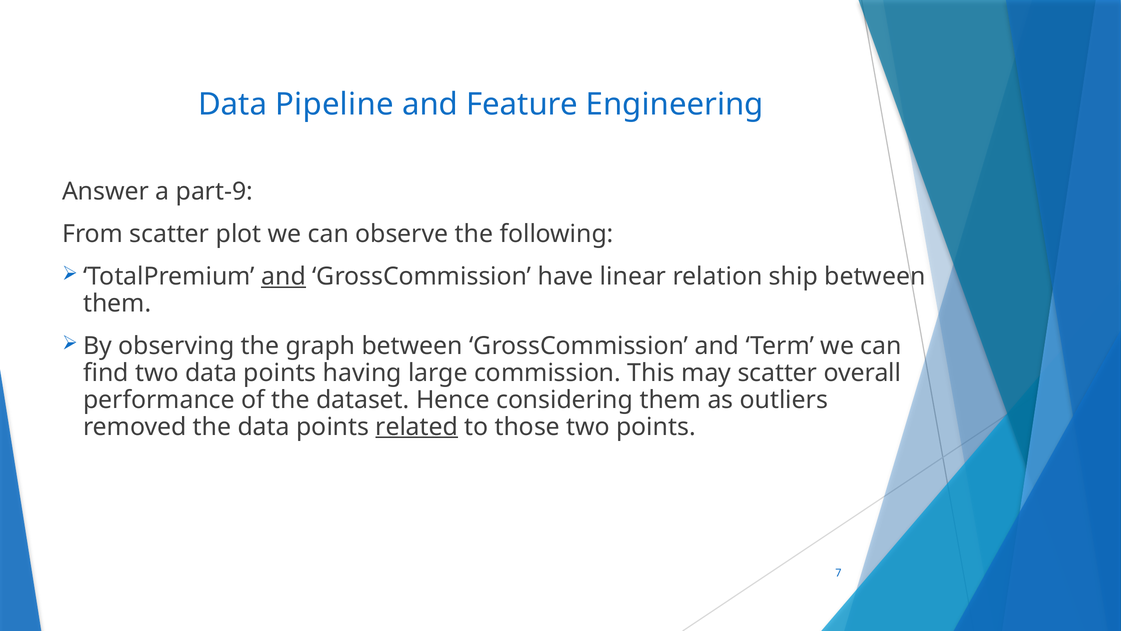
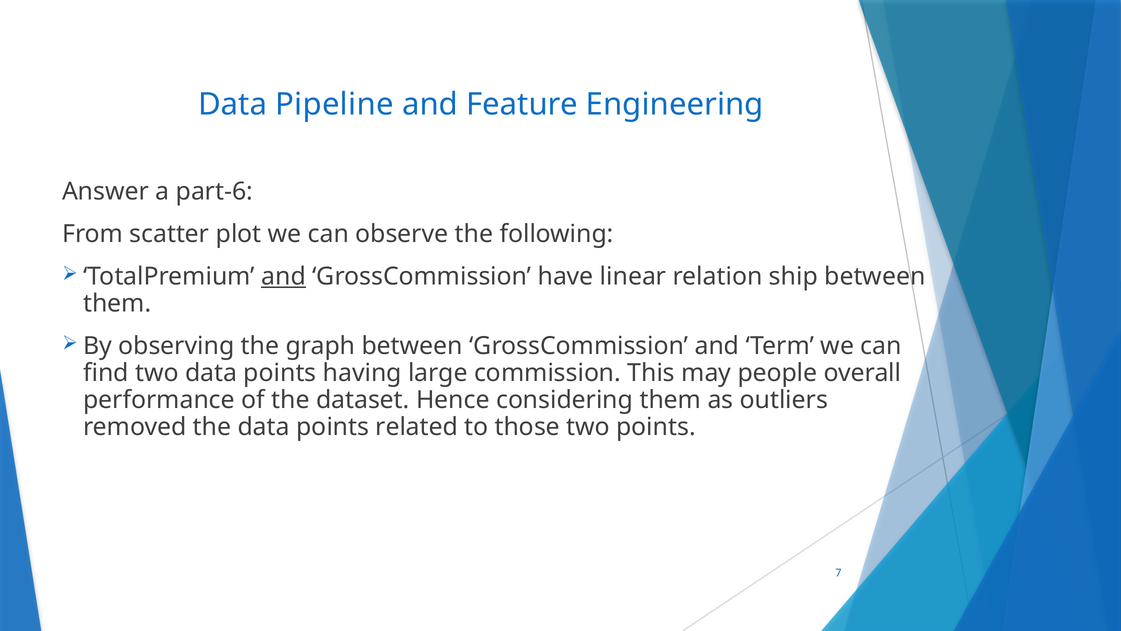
part-9: part-9 -> part-6 (214, 192)
may scatter: scatter -> people (777, 373)
related underline: present -> none (417, 427)
